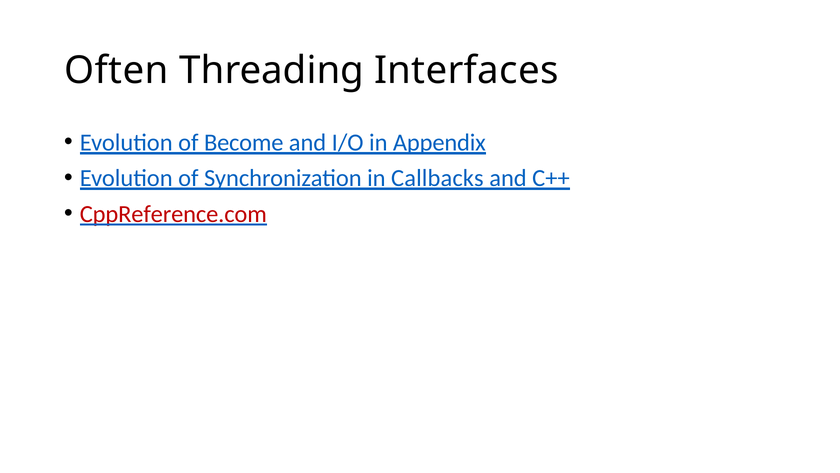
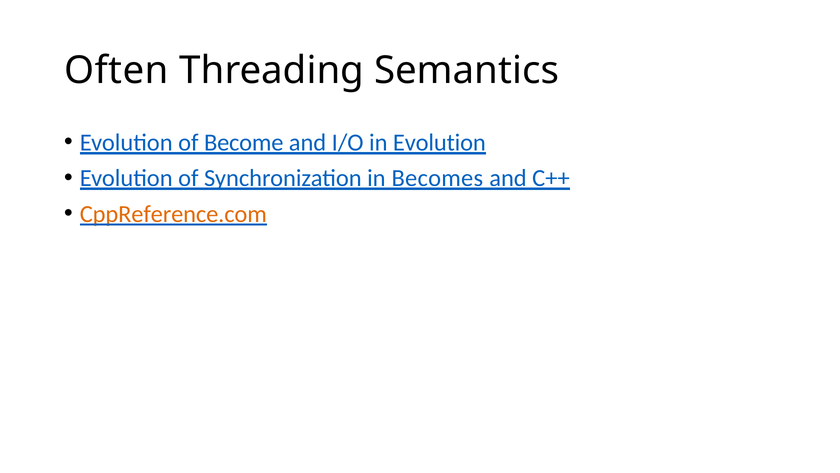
Interfaces: Interfaces -> Semantics (467, 71)
in Appendix: Appendix -> Evolution (439, 142)
Callbacks: Callbacks -> Becomes (437, 178)
CppReference.com colour: red -> orange (173, 214)
